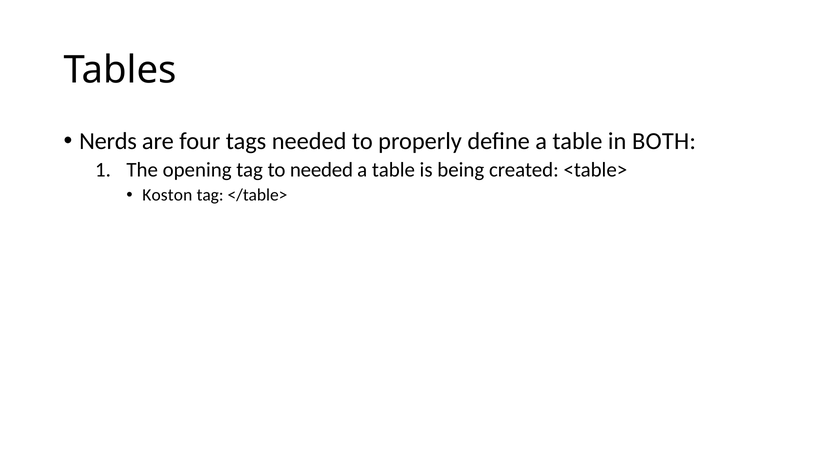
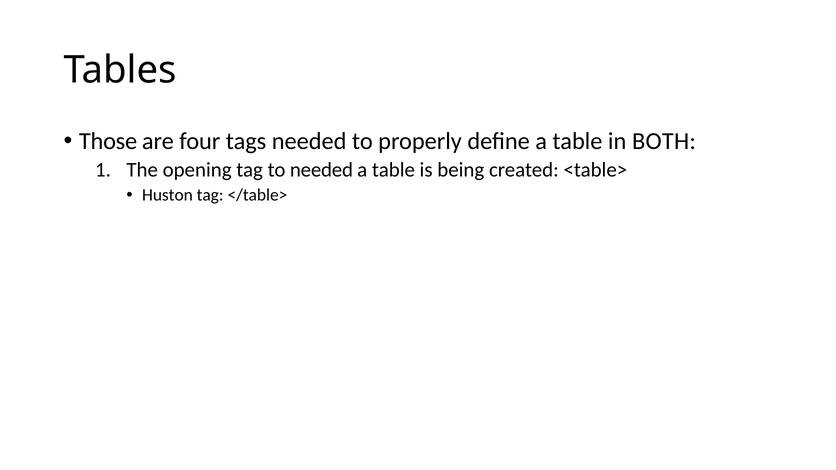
Nerds: Nerds -> Those (108, 141)
Koston: Koston -> Huston (167, 195)
